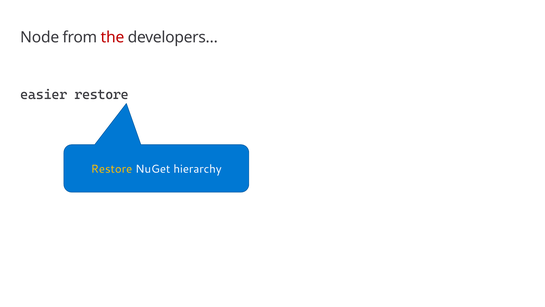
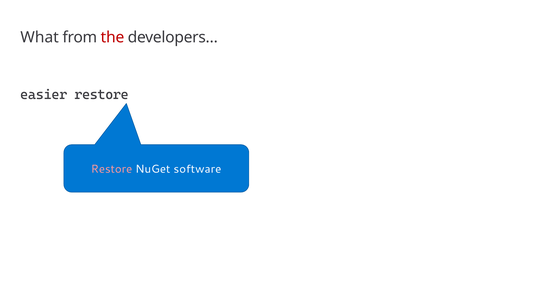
Node: Node -> What (40, 37)
Restore colour: yellow -> pink (112, 169)
hierarchy: hierarchy -> software (197, 169)
